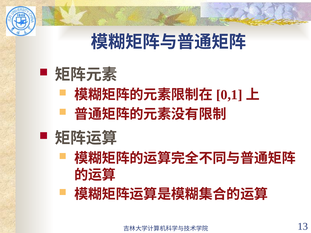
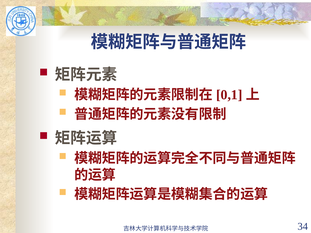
13: 13 -> 34 (303, 227)
